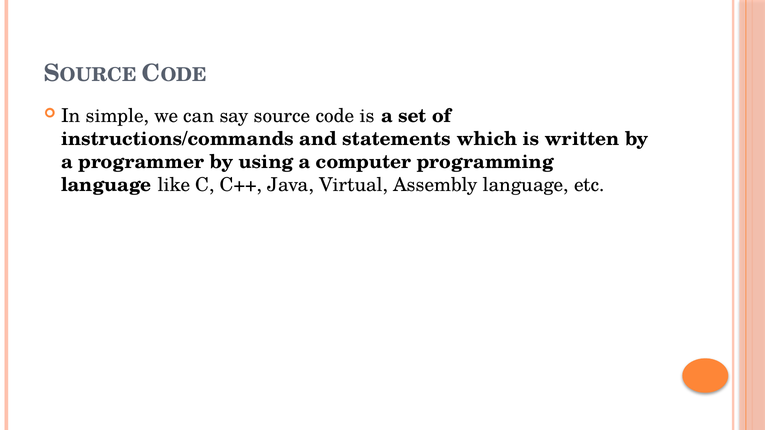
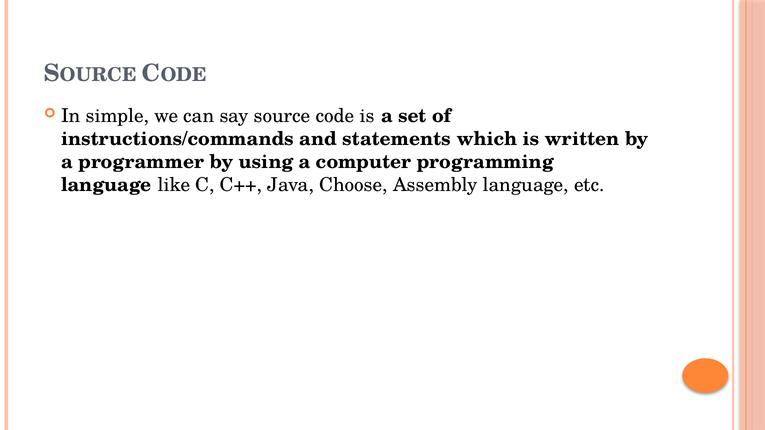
Virtual: Virtual -> Choose (353, 185)
